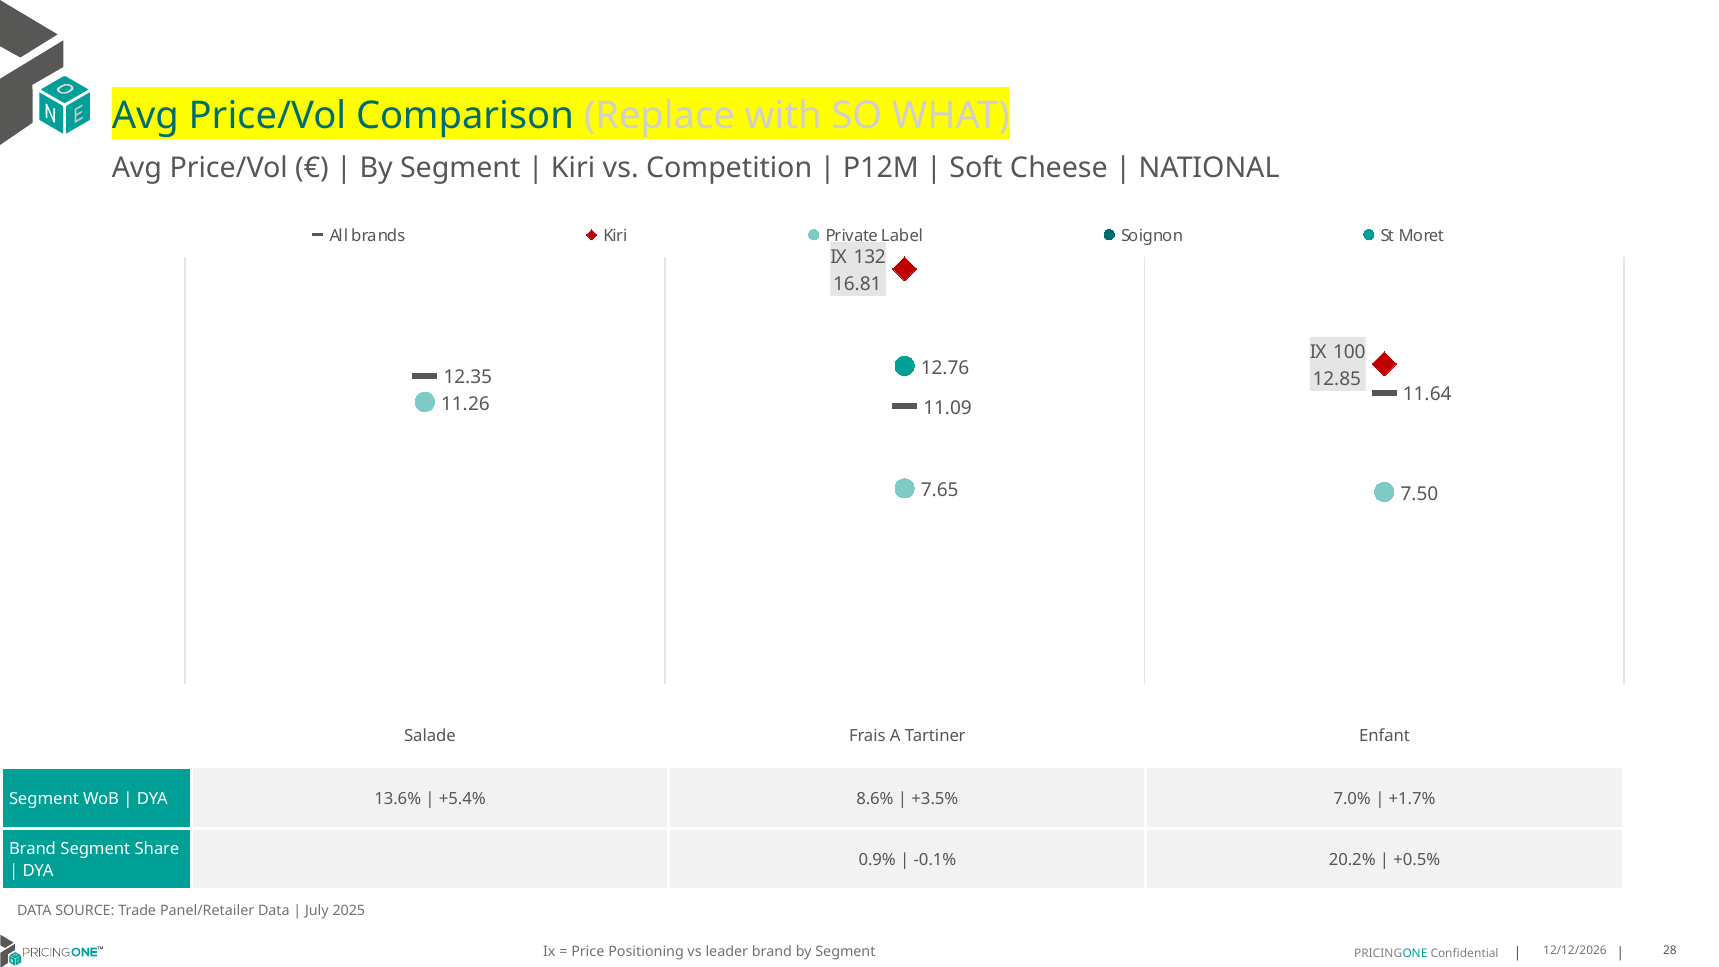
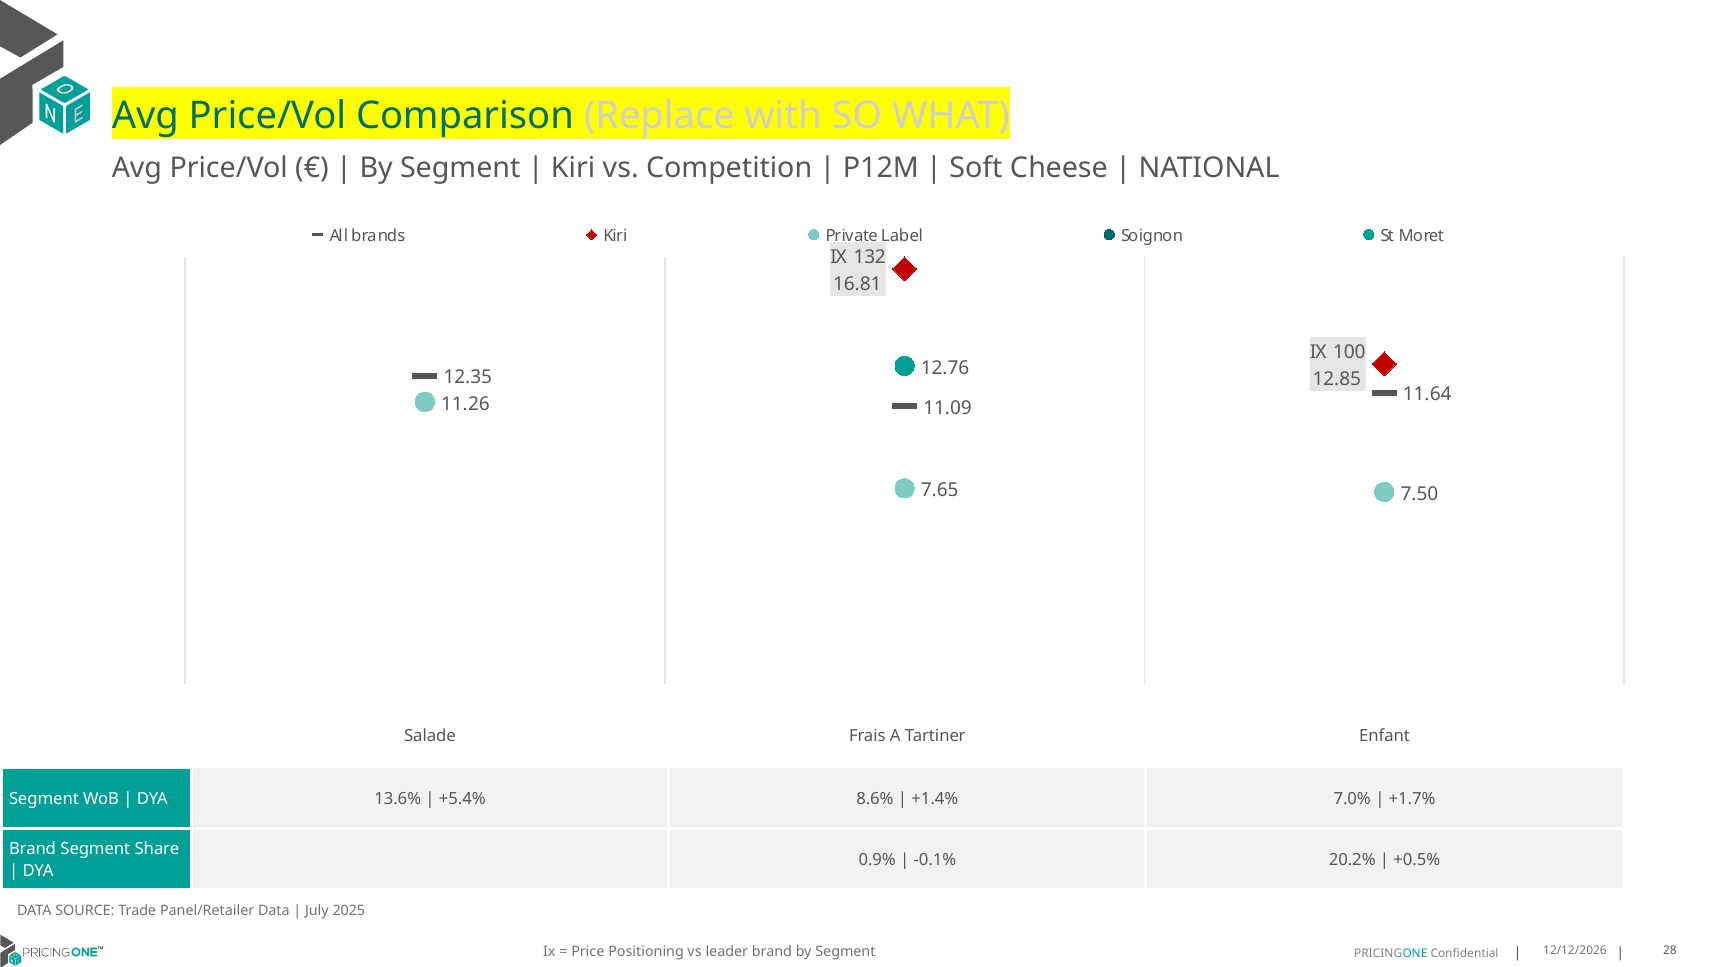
+3.5%: +3.5% -> +1.4% (935, 799)
